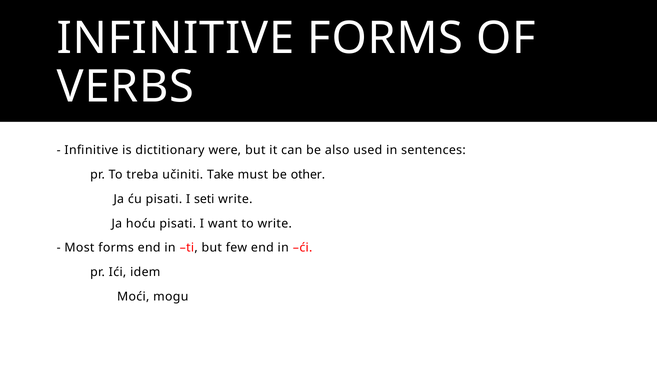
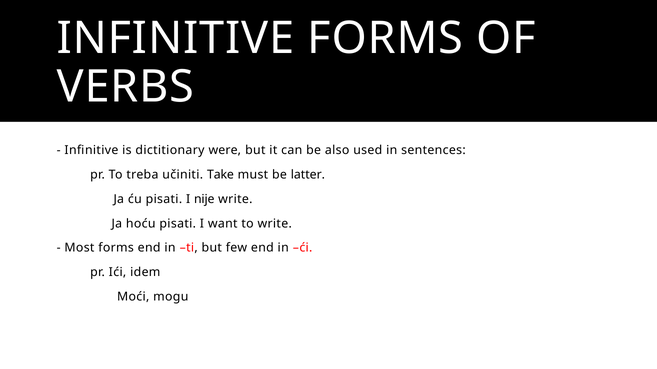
other: other -> latter (308, 175)
seti: seti -> nije (204, 199)
